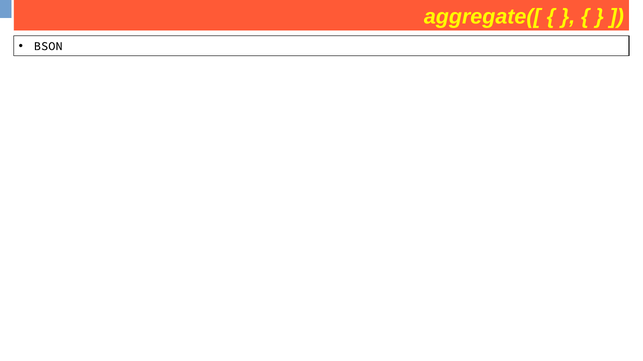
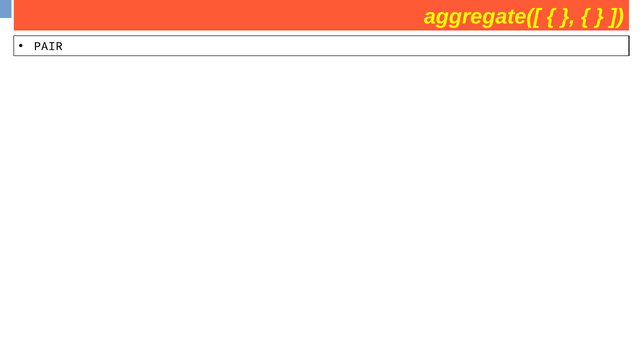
BSON: BSON -> PAIR (48, 46)
